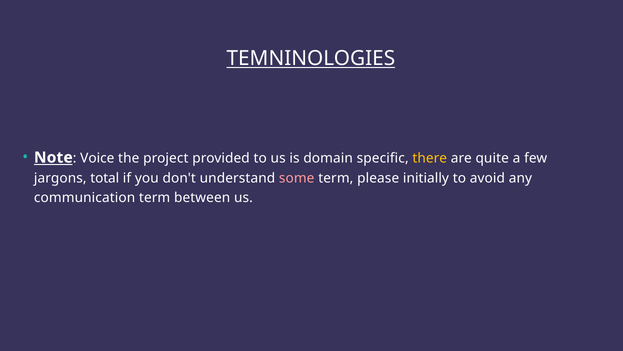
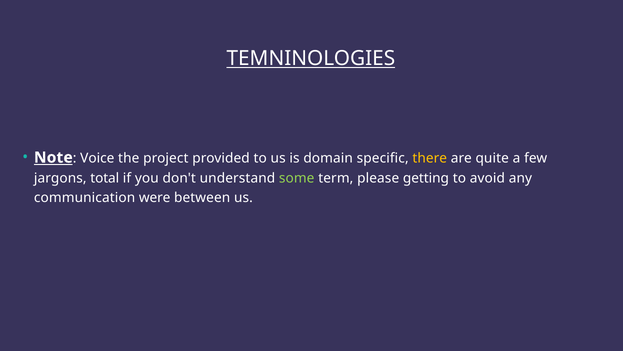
some colour: pink -> light green (297, 178)
initially: initially -> getting (426, 178)
communication term: term -> were (155, 198)
